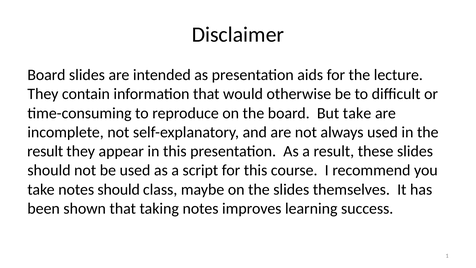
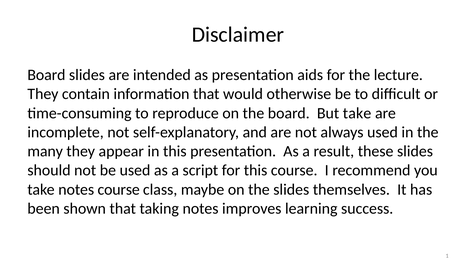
result: result -> many (45, 151)
notes should: should -> course (119, 189)
